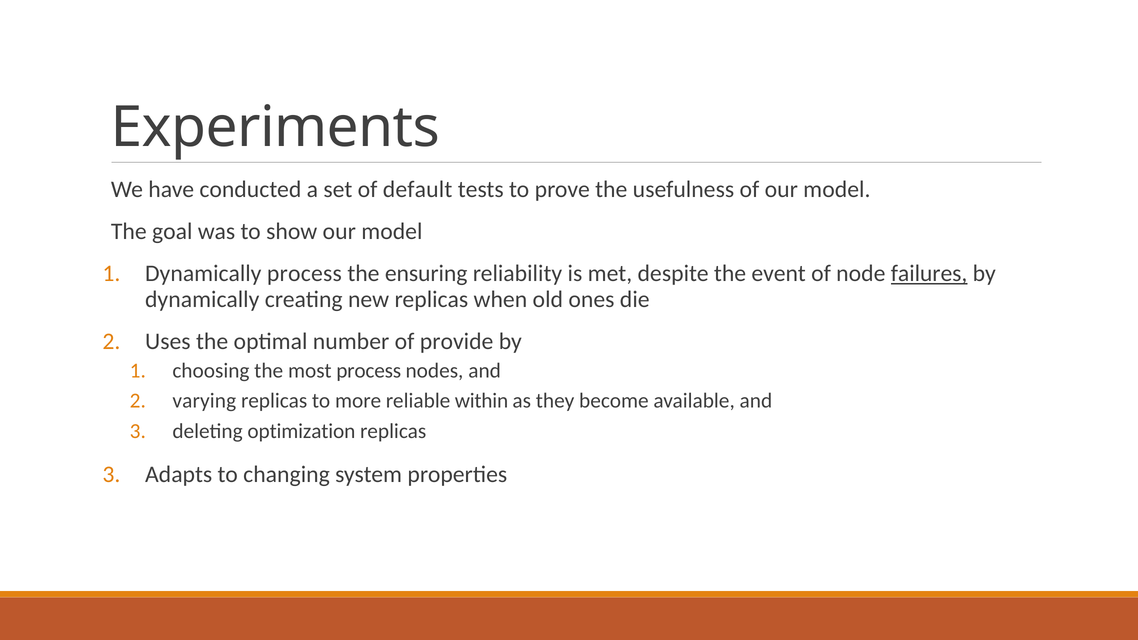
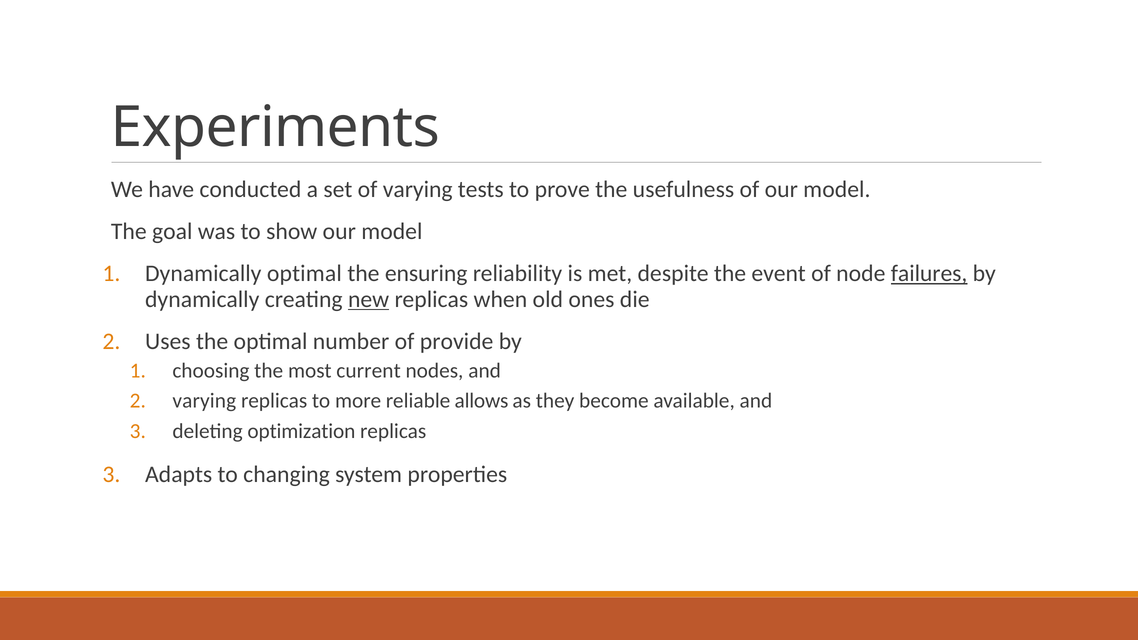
of default: default -> varying (418, 189)
Dynamically process: process -> optimal (304, 274)
new underline: none -> present (369, 299)
most process: process -> current (369, 371)
within: within -> allows (481, 401)
